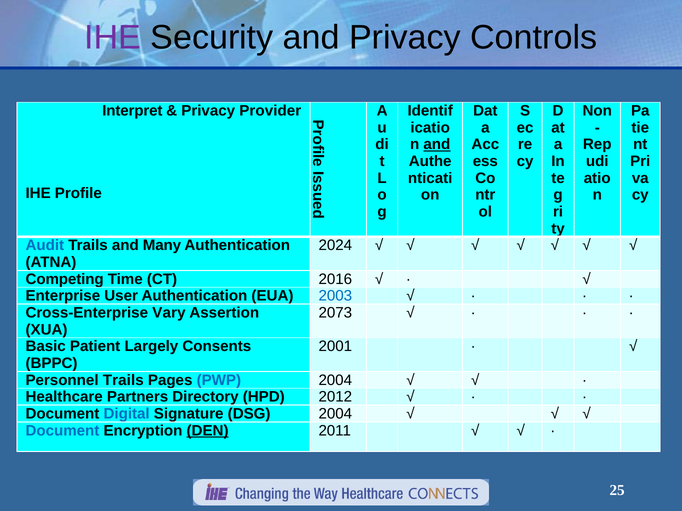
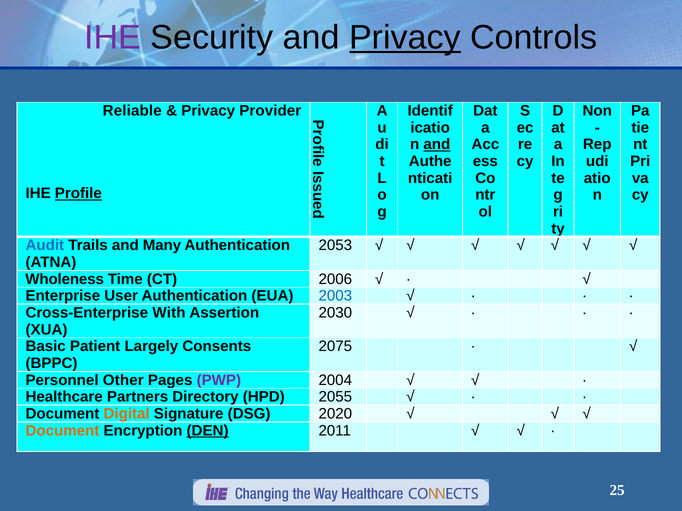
Privacy underline: none -> present (405, 37)
Interpret: Interpret -> Reliable (132, 111)
Profile underline: none -> present (78, 194)
2024: 2024 -> 2053 (335, 246)
Competing: Competing -> Wholeness (65, 279)
2016: 2016 -> 2006 (335, 279)
Vary: Vary -> With (169, 313)
2073: 2073 -> 2030 (335, 313)
2001: 2001 -> 2075 (335, 347)
Personnel Trails: Trails -> Other (123, 380)
PWP colour: blue -> purple (219, 380)
2012: 2012 -> 2055 (335, 397)
Digital colour: blue -> orange (127, 414)
DSG 2004: 2004 -> 2020 (335, 414)
Document colour: blue -> orange (62, 431)
